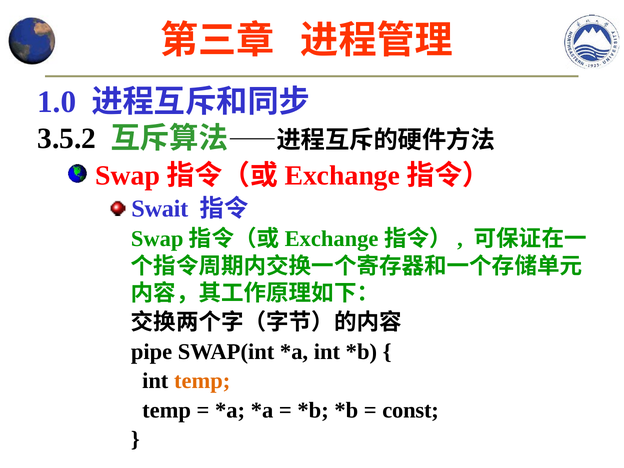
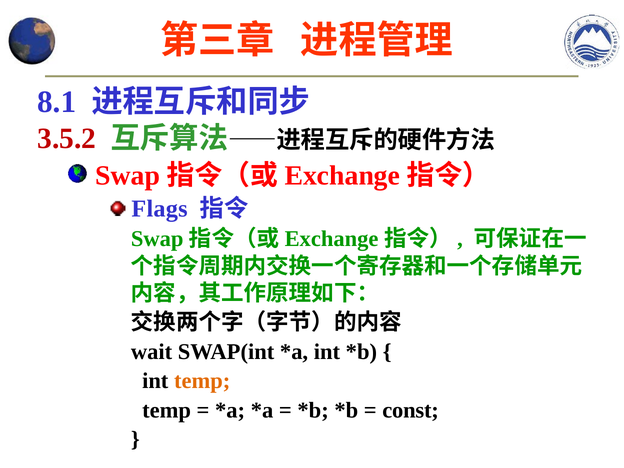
1.0: 1.0 -> 8.1 (57, 102)
3.5.2 colour: black -> red (67, 138)
Swait: Swait -> Flags (160, 209)
pipe: pipe -> wait (152, 352)
